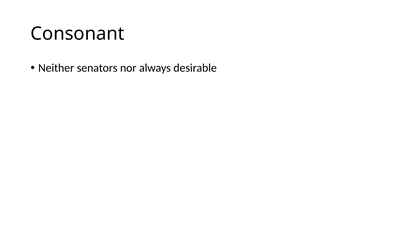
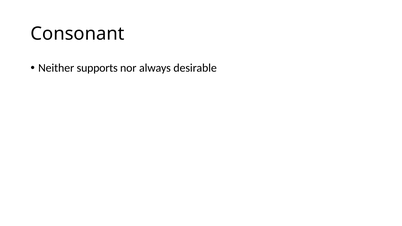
senators: senators -> supports (97, 68)
